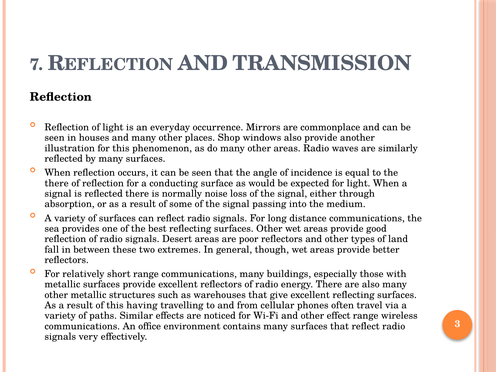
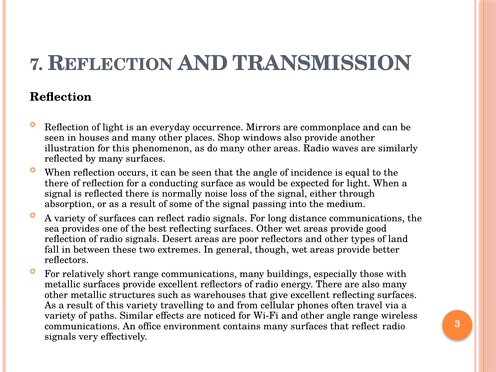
this having: having -> variety (142, 305)
other effect: effect -> angle (339, 316)
